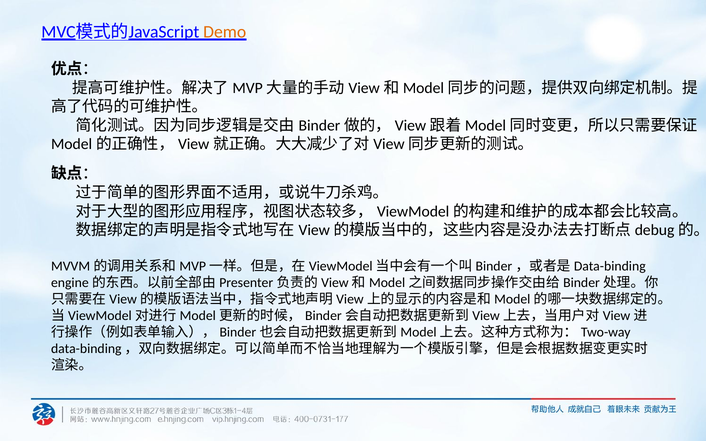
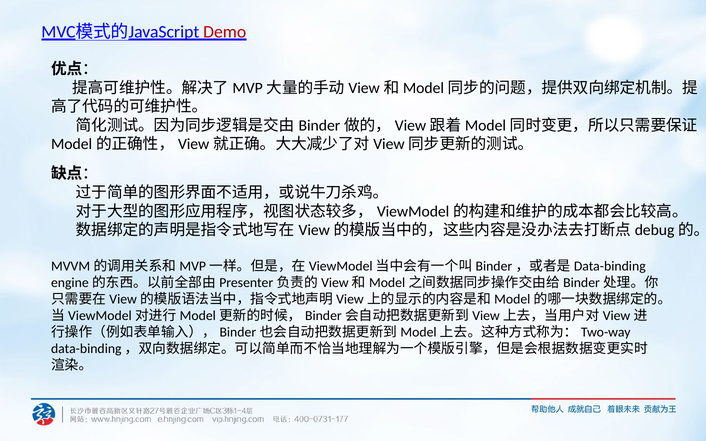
Demo colour: orange -> red (225, 32)
